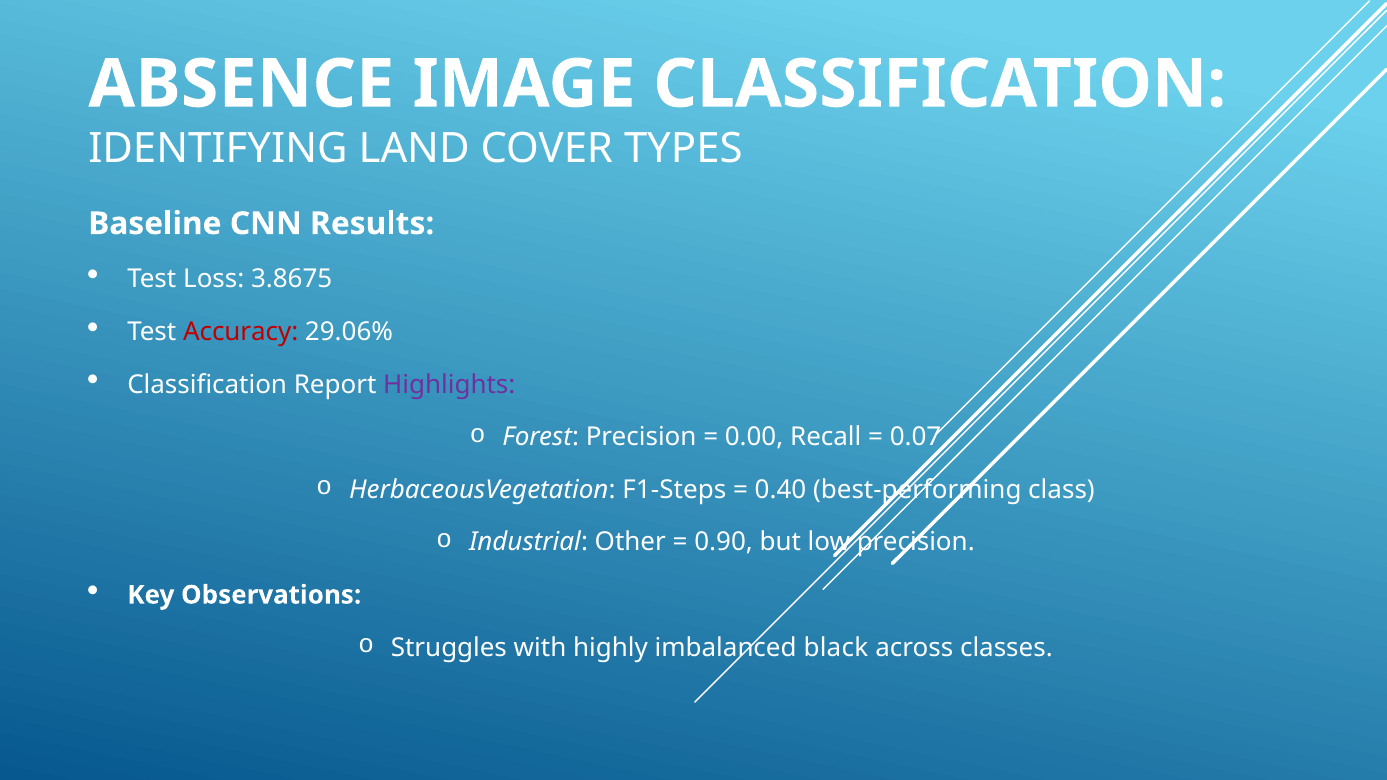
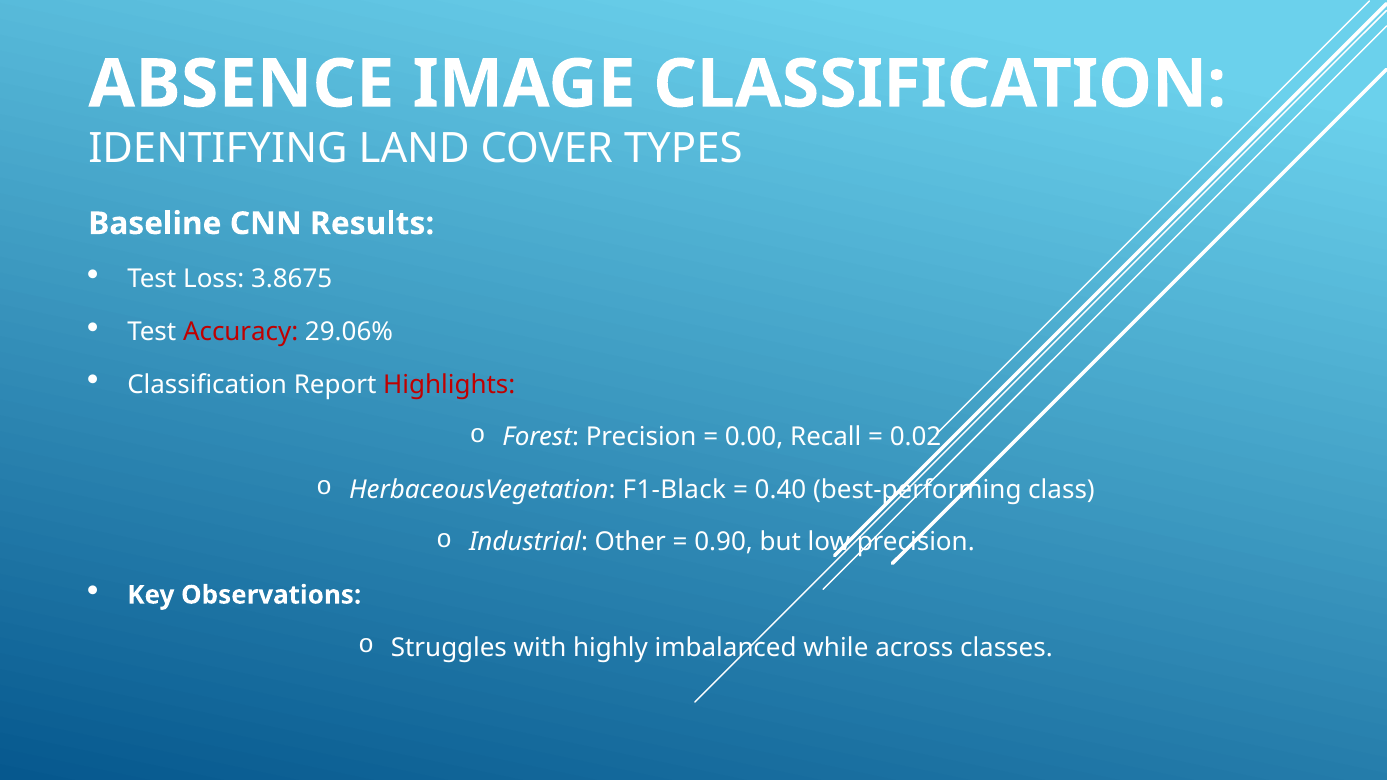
Highlights colour: purple -> red (449, 385)
0.07: 0.07 -> 0.02 (915, 437)
F1-Steps: F1-Steps -> F1-Black (674, 490)
black: black -> while (836, 648)
